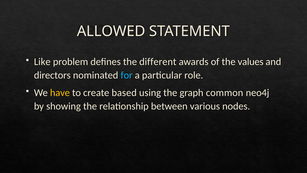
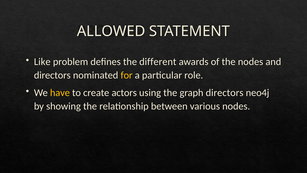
the values: values -> nodes (251, 62)
for colour: light blue -> yellow (127, 75)
based: based -> actors (124, 93)
graph common: common -> directors (225, 93)
